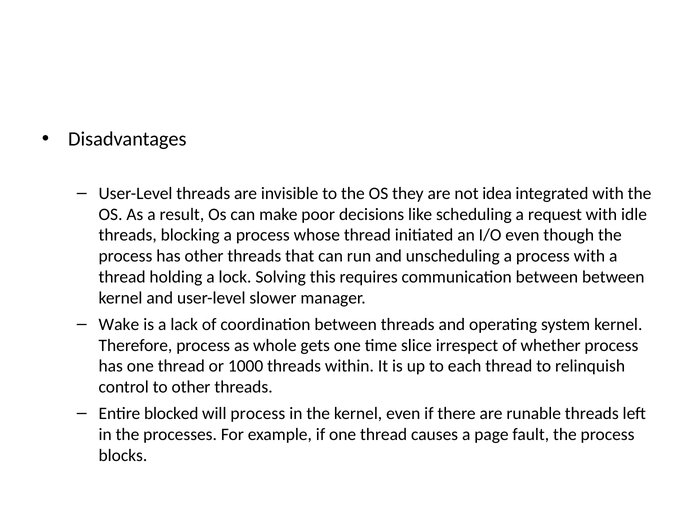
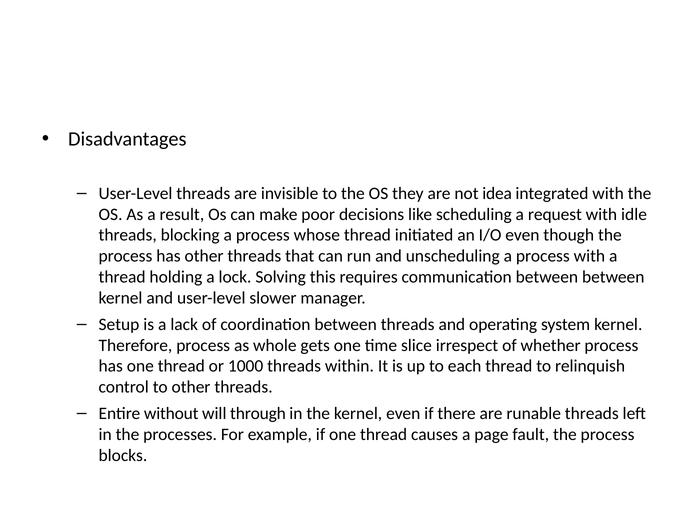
Wake: Wake -> Setup (119, 325)
blocked: blocked -> without (171, 414)
will process: process -> through (258, 414)
